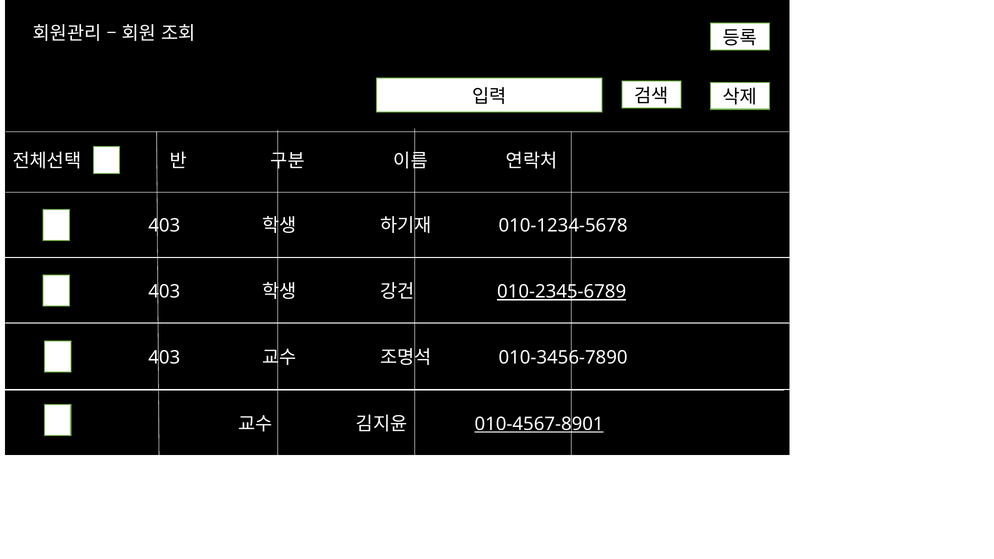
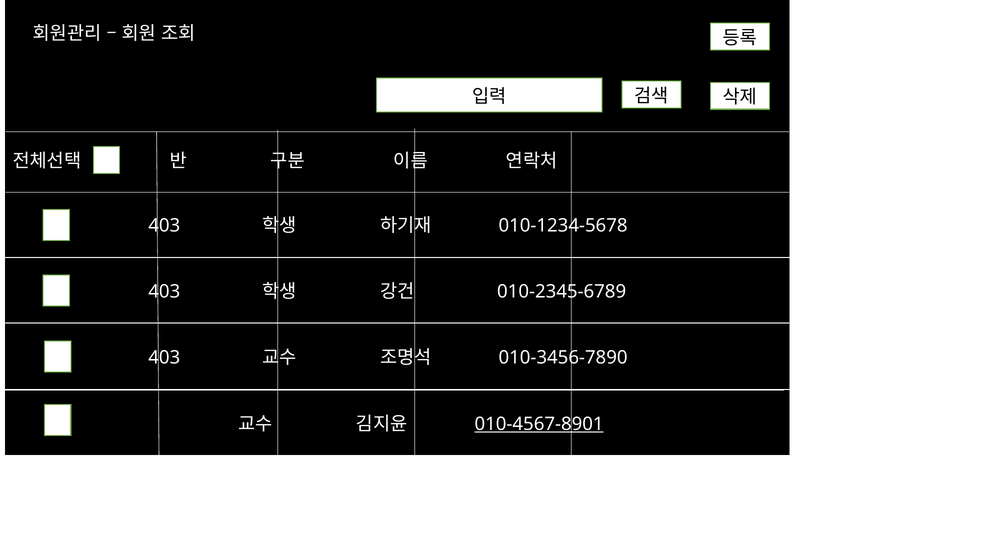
010-2345-6789 underline: present -> none (562, 292)
